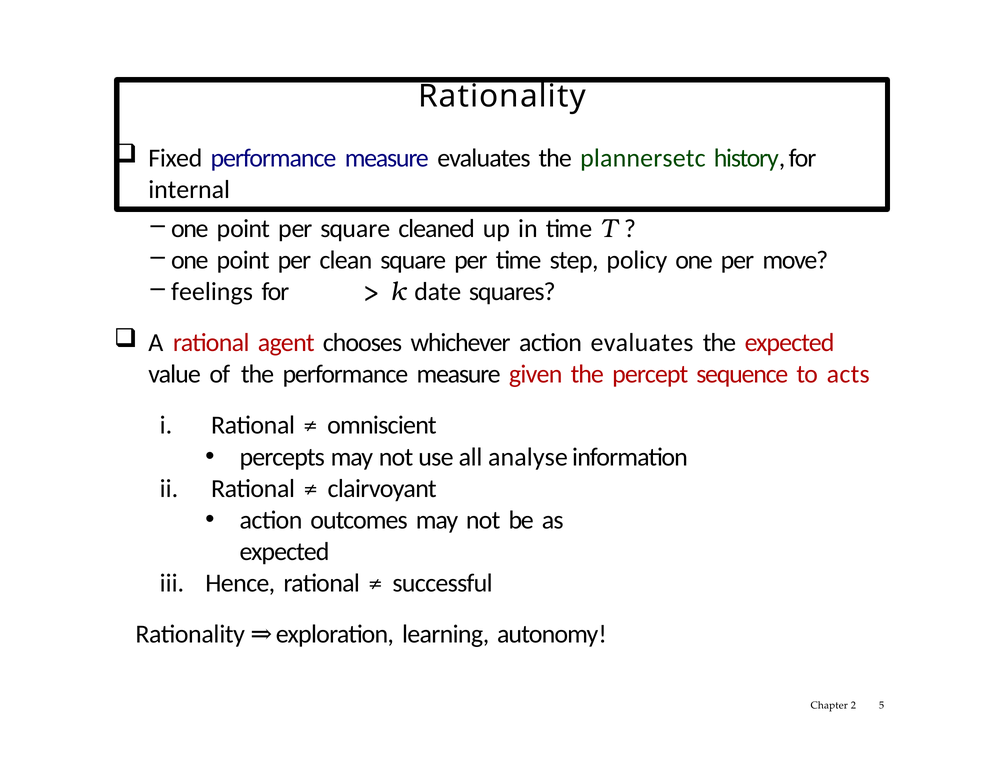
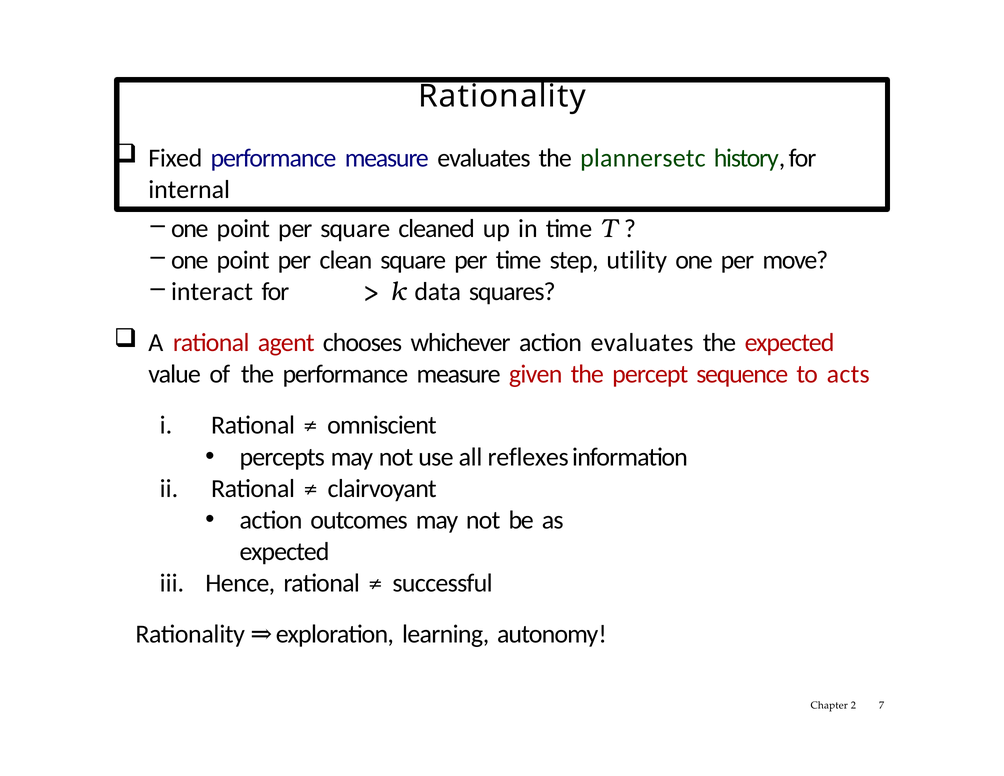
policy: policy -> utility (637, 260)
feelings: feelings -> interact (212, 292)
date: date -> data (438, 292)
analyse: analyse -> reflexes (528, 457)
5: 5 -> 7 (882, 705)
